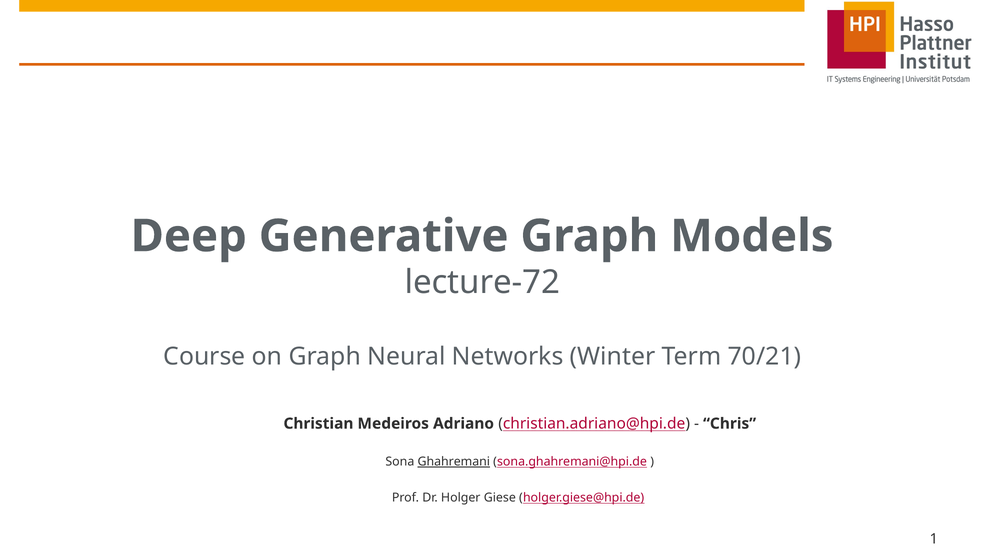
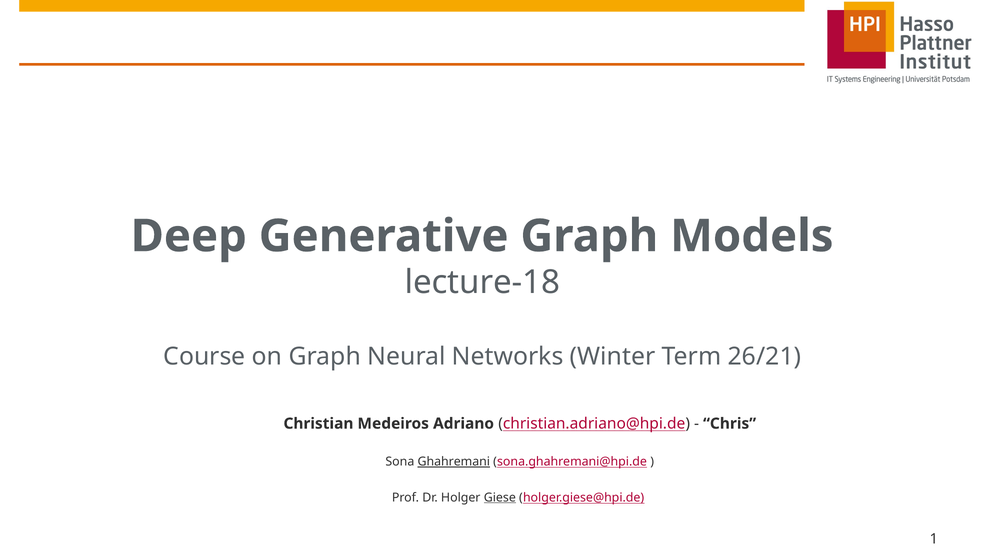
lecture-72: lecture-72 -> lecture-18 (482, 283)
70/21: 70/21 -> 26/21 (764, 356)
Giese underline: none -> present (500, 497)
